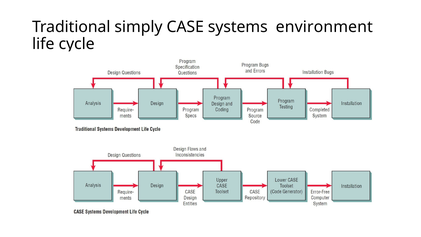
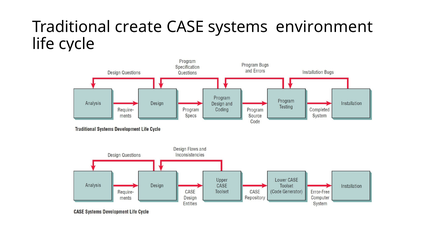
simply: simply -> create (138, 27)
